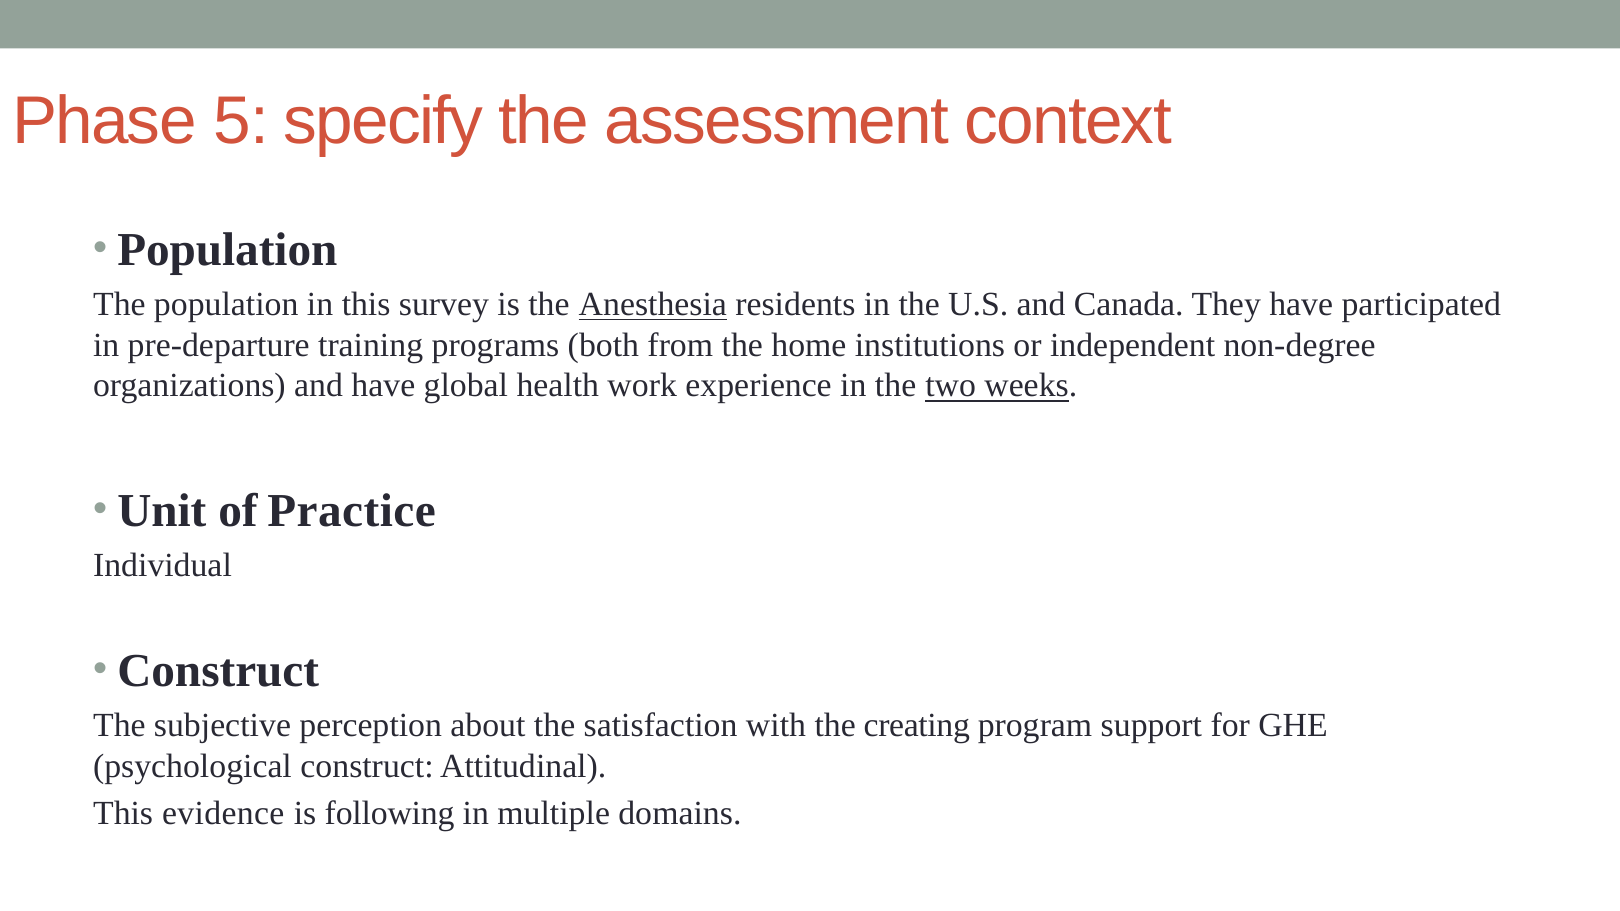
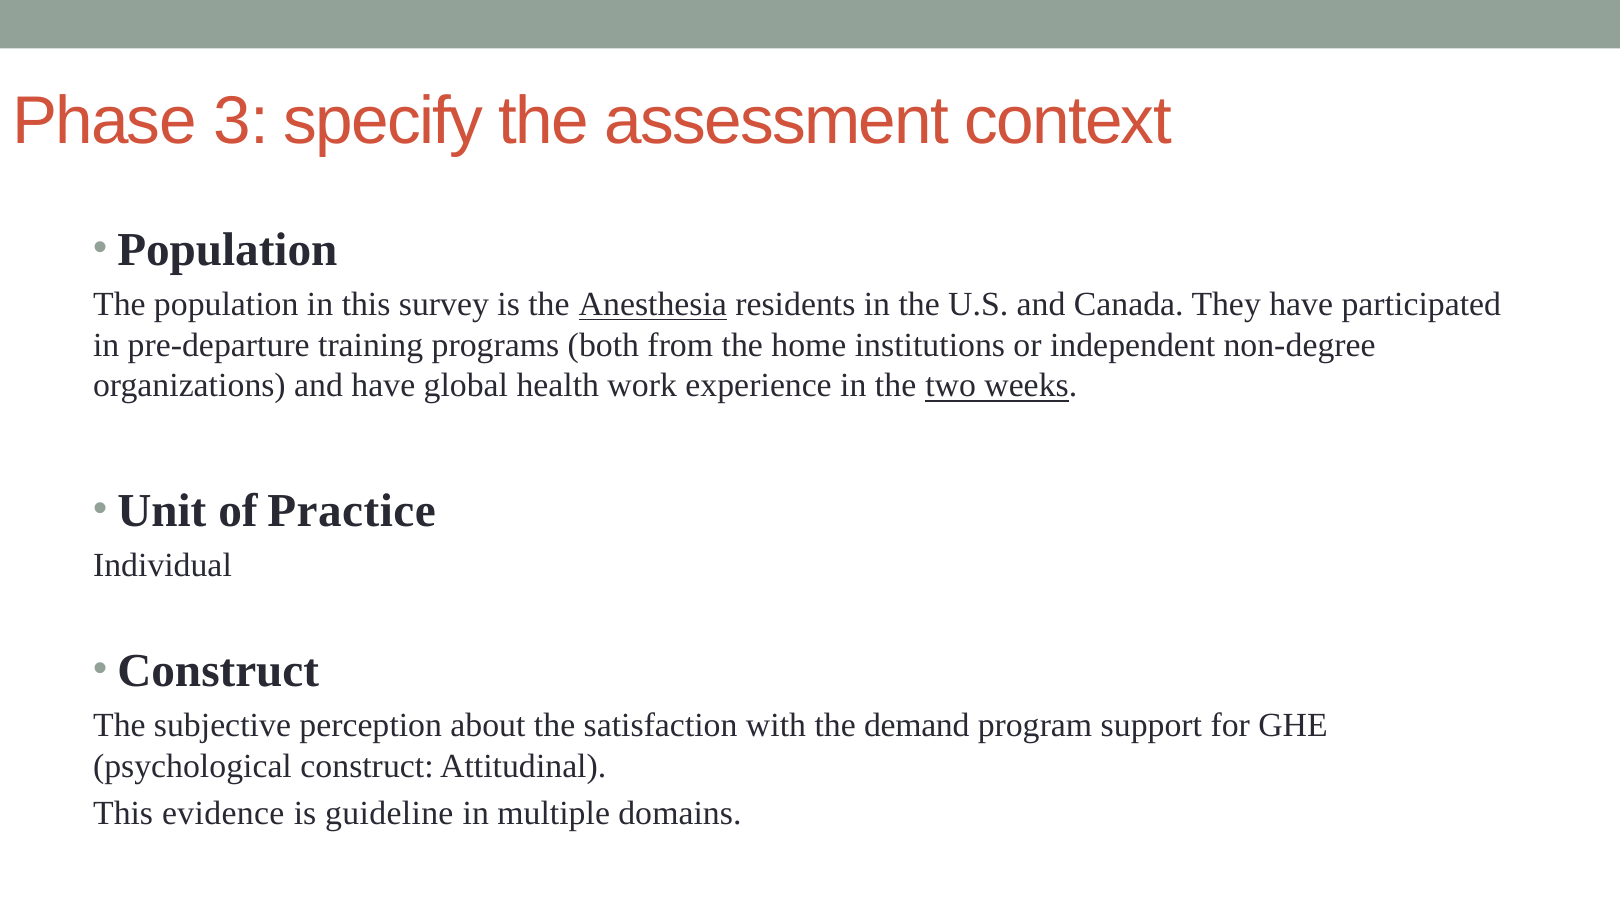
5: 5 -> 3 (241, 121)
creating: creating -> demand (917, 726)
following: following -> guideline (389, 814)
